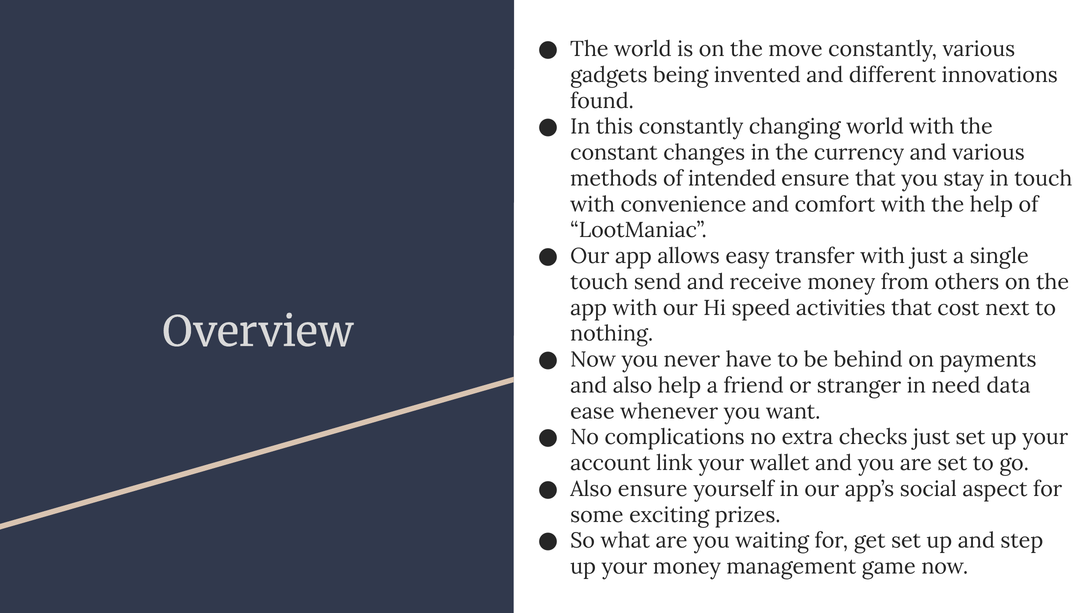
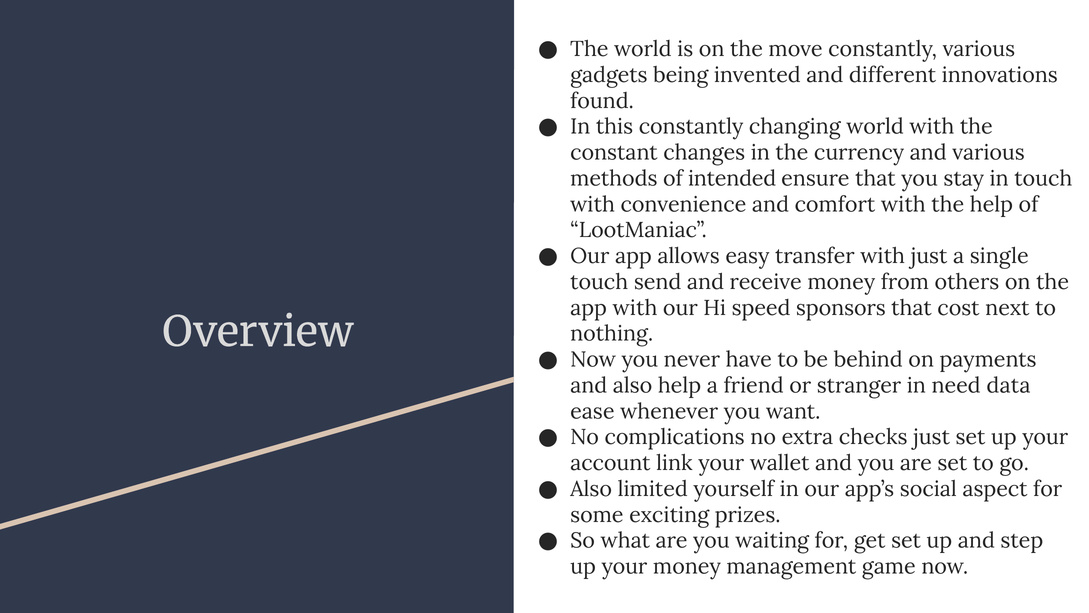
activities: activities -> sponsors (841, 308)
Also ensure: ensure -> limited (653, 489)
